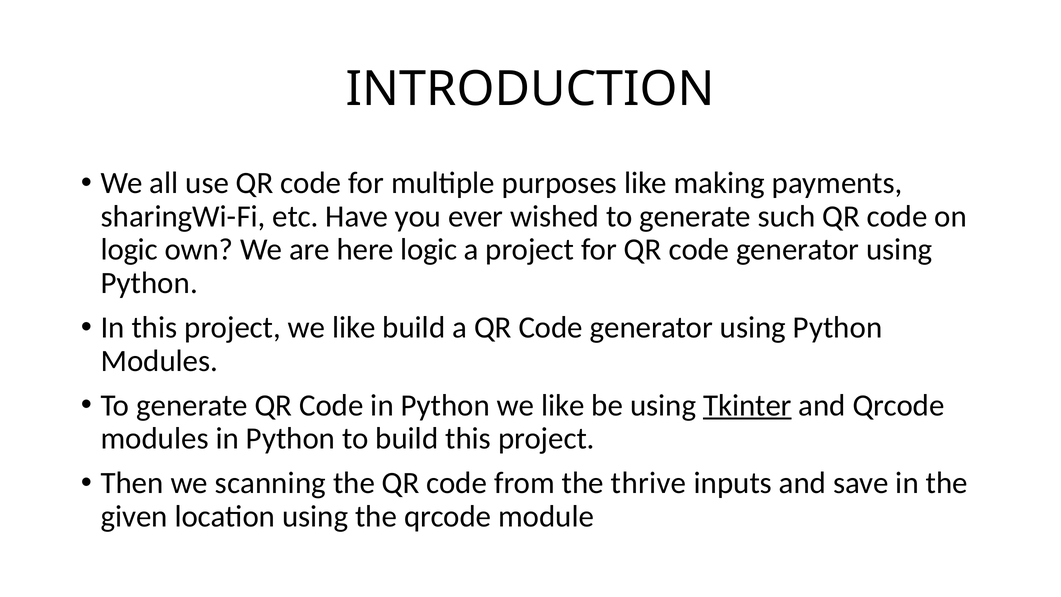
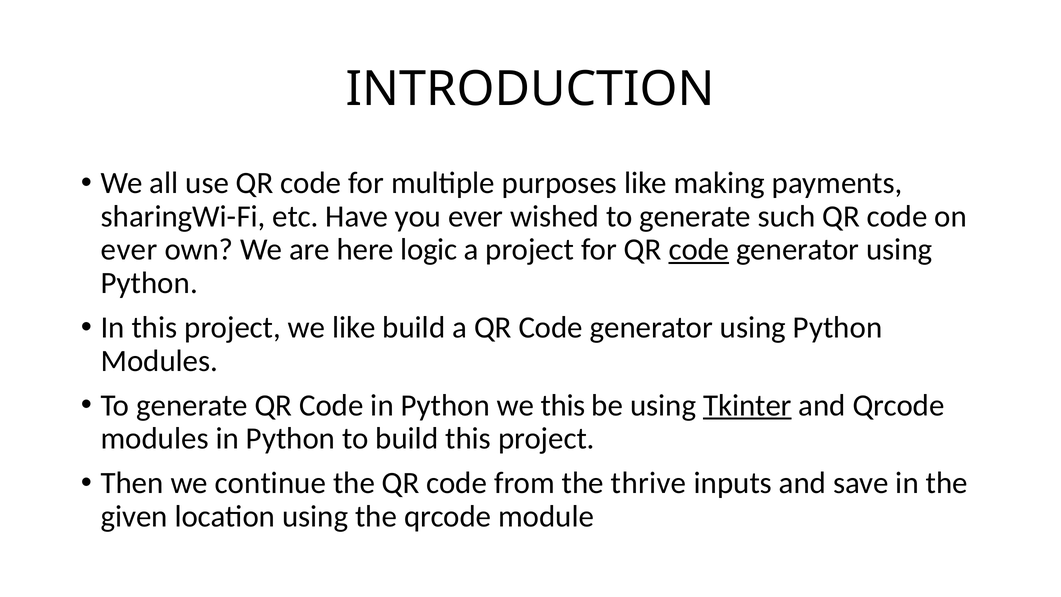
logic: logic -> ever (129, 250)
code underline: none -> present (699, 250)
Python we like: like -> this (563, 405)
scanning: scanning -> continue (270, 483)
